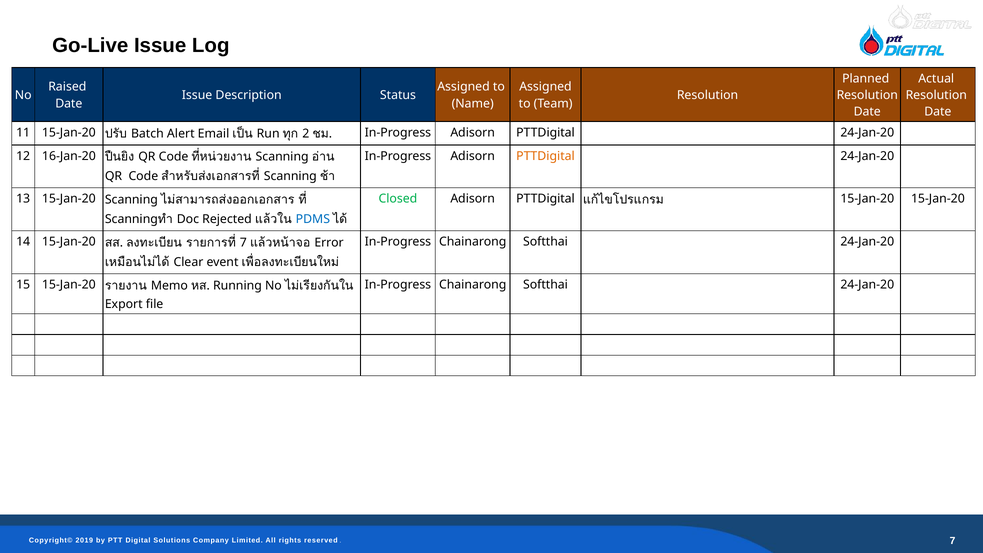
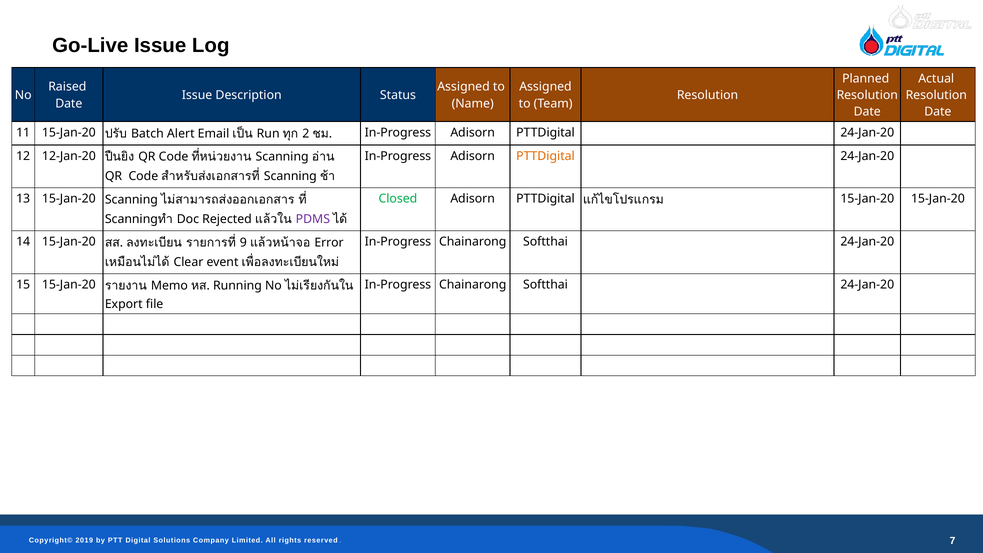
16-Jan-20: 16-Jan-20 -> 12-Jan-20 (69, 156)
PDMS colour: blue -> purple (313, 219)
7: 7 -> 9 (243, 243)
